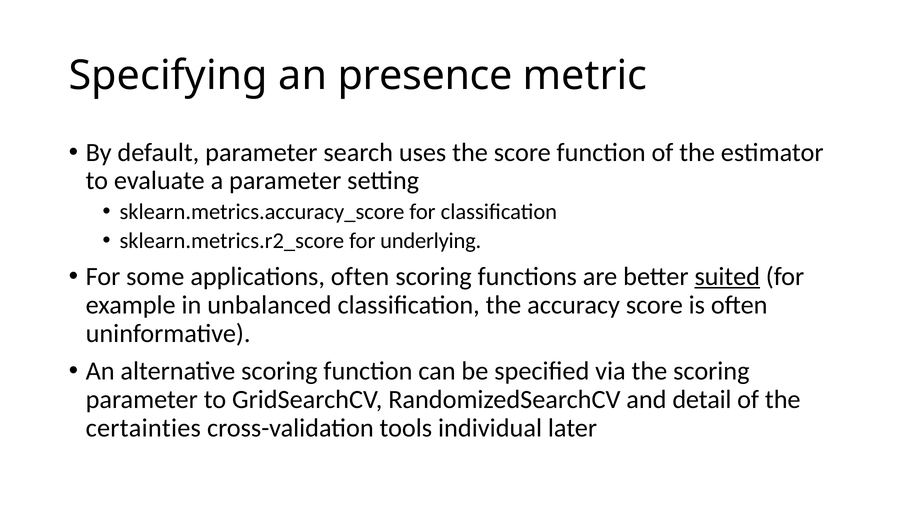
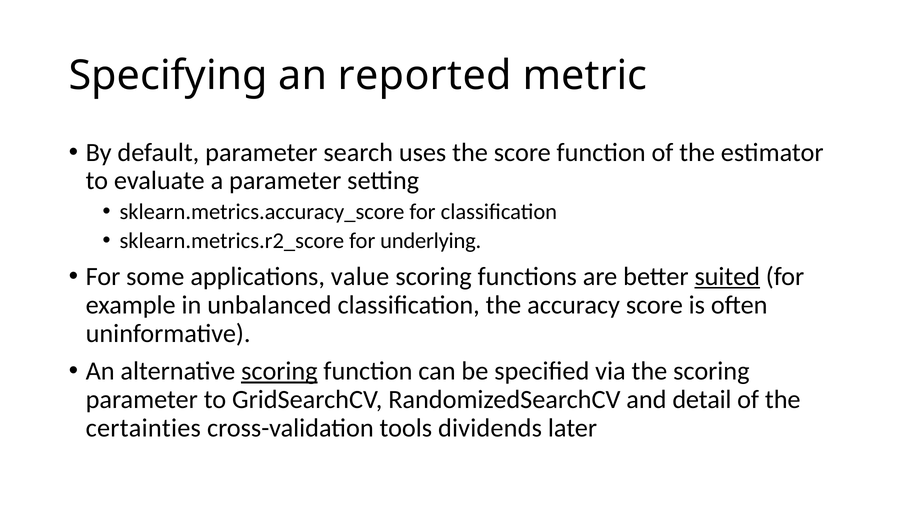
presence: presence -> reported (425, 76)
applications often: often -> value (360, 277)
scoring underline: none -> present (279, 371)
individual: individual -> dividends (490, 428)
